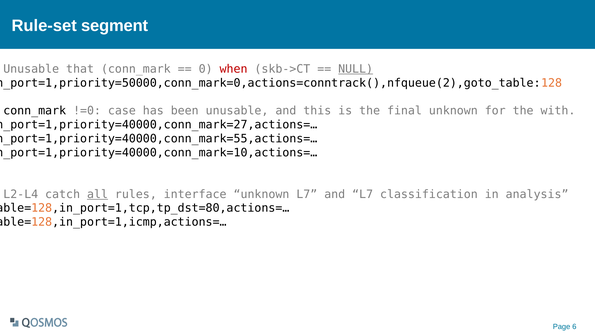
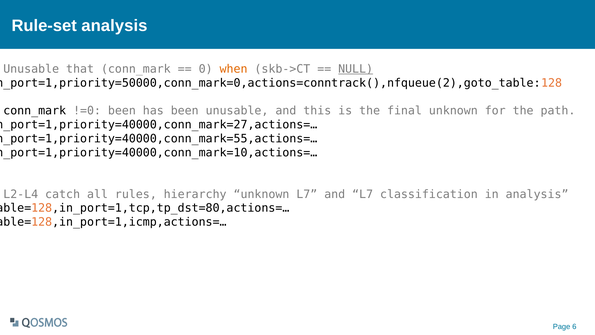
Rule-set segment: segment -> analysis (114, 26)
when colour: red -> orange (234, 69)
!=0 case: case -> been (122, 111)
with: with -> path (558, 111)
all underline: present -> none (98, 194)
interface: interface -> hierarchy (195, 194)
